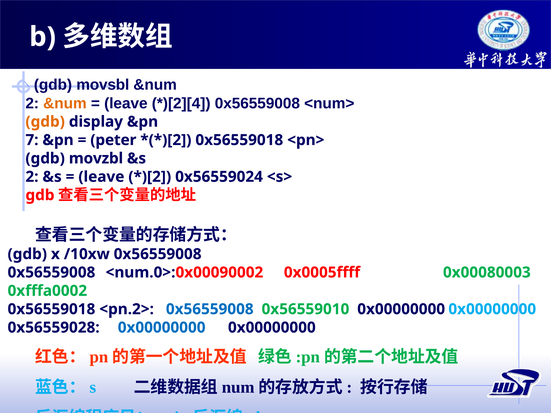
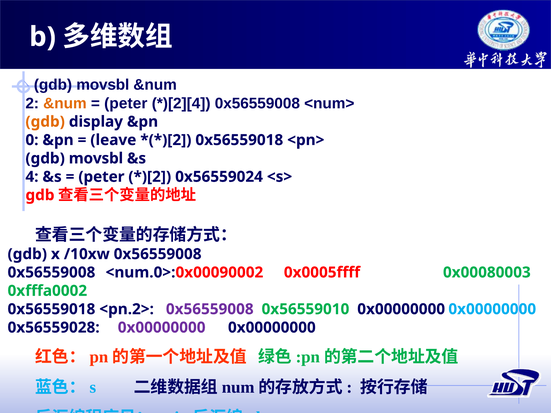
leave: leave -> peter (126, 103)
7: 7 -> 0 (32, 140)
peter: peter -> leave (113, 140)
movzbl: movzbl -> movsbl (96, 158)
2: 2 -> 4 (32, 177)
leave: leave -> peter (101, 177)
0x56559008 colour: blue -> purple (210, 309)
0x00000000 colour: blue -> purple (162, 328)
